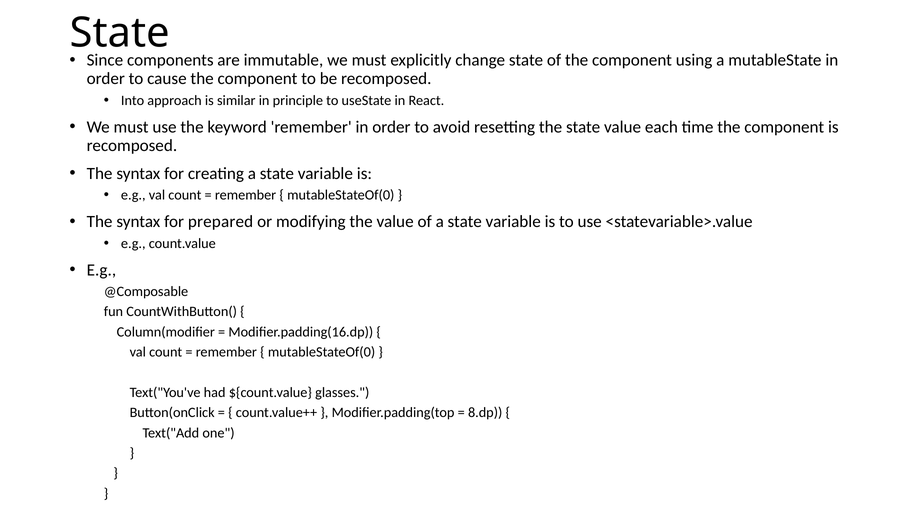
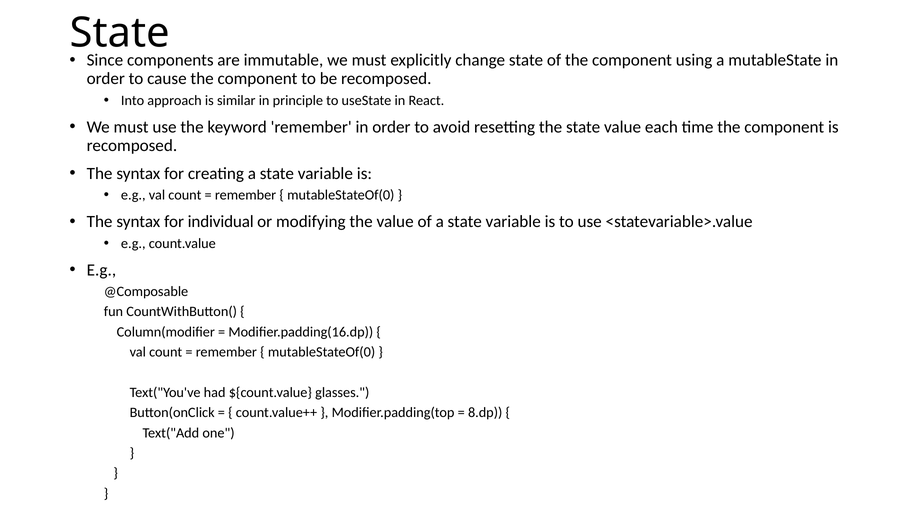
prepared: prepared -> individual (221, 221)
